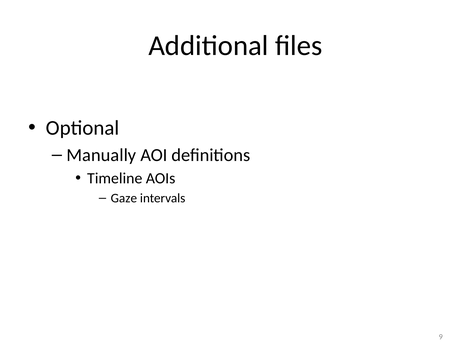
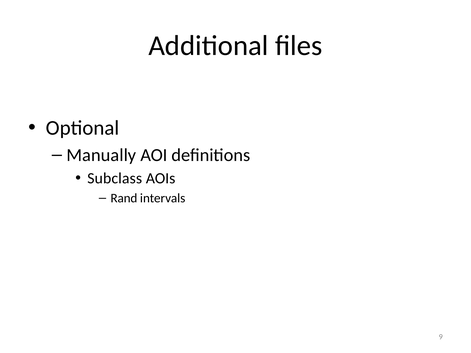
Timeline: Timeline -> Subclass (115, 179)
Gaze: Gaze -> Rand (124, 198)
